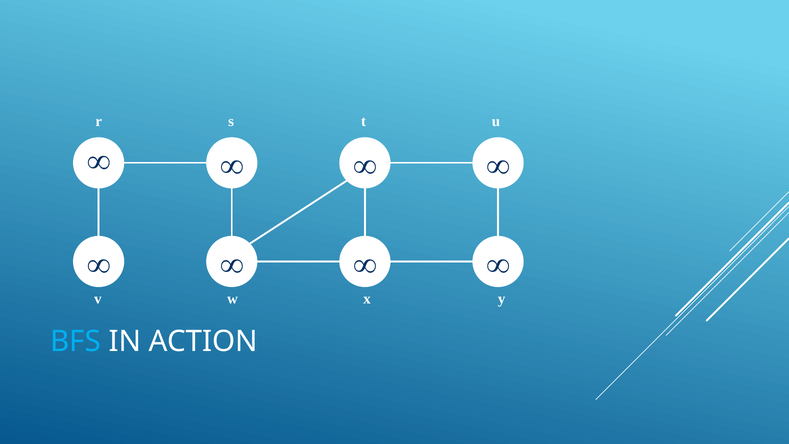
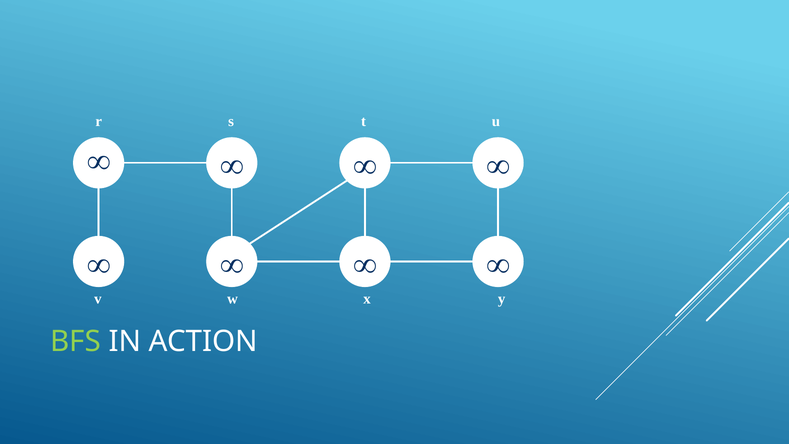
BFS colour: light blue -> light green (76, 341)
